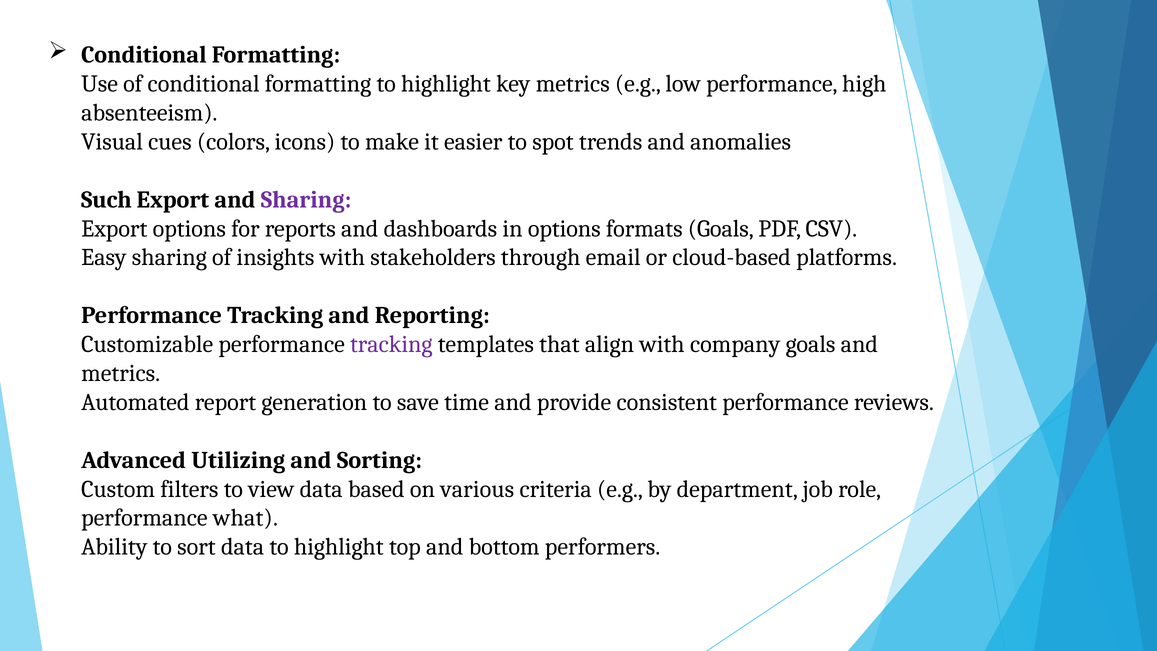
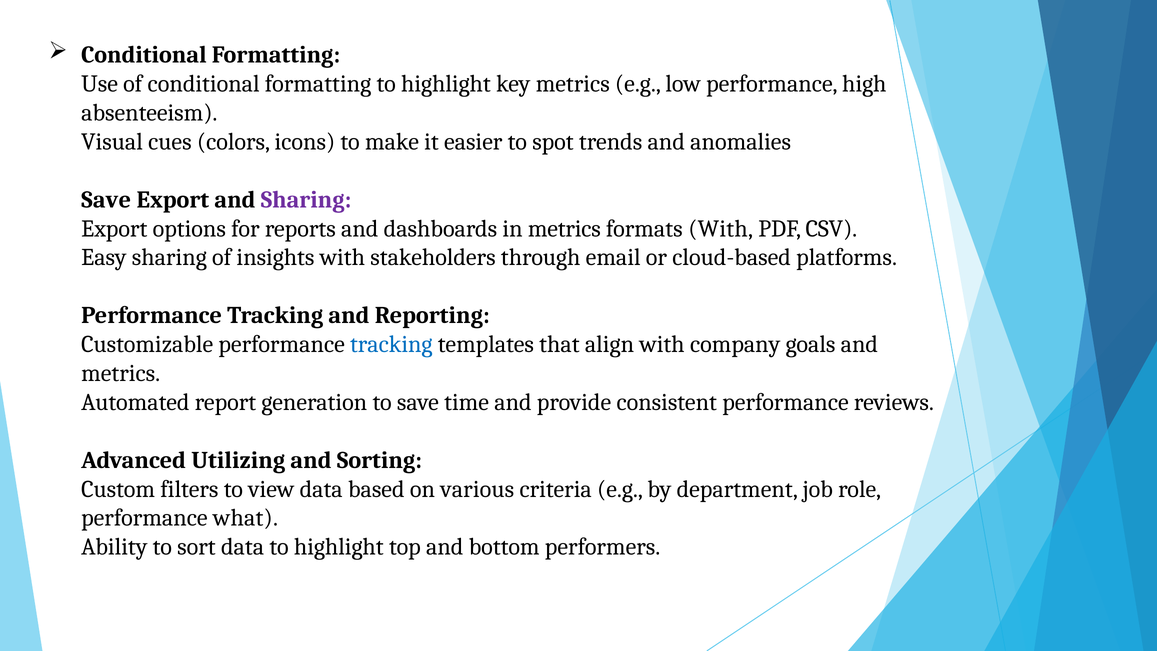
Such: Such -> Save (106, 200)
in options: options -> metrics (564, 229)
formats Goals: Goals -> With (721, 229)
tracking colour: purple -> blue (391, 344)
